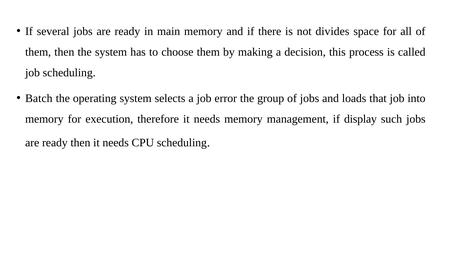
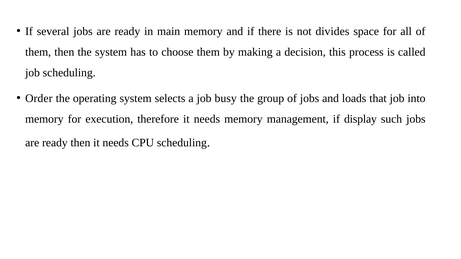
Batch: Batch -> Order (39, 98)
error: error -> busy (226, 98)
